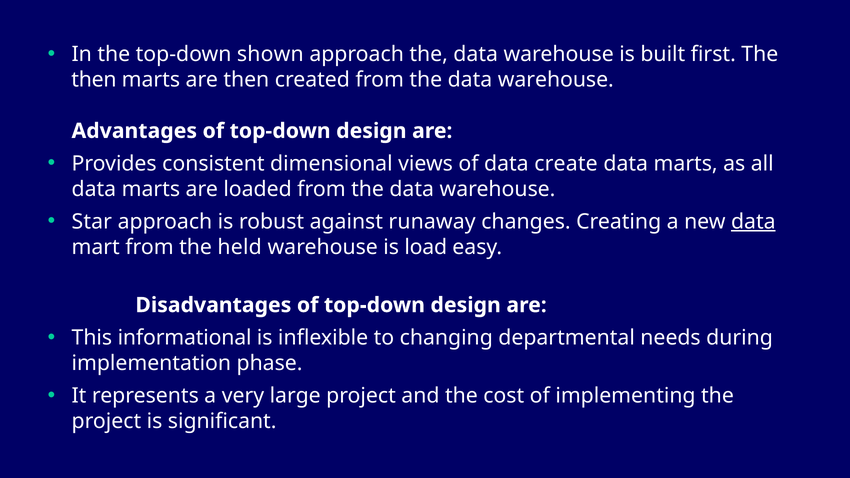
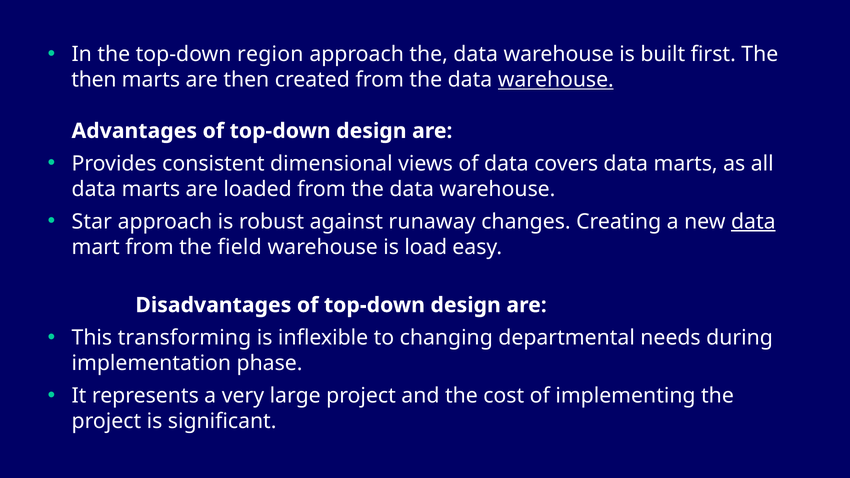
shown: shown -> region (270, 54)
warehouse underline: none -> present (556, 80)
create: create -> covers (566, 164)
held: held -> field (240, 247)
informational: informational -> transforming (184, 338)
